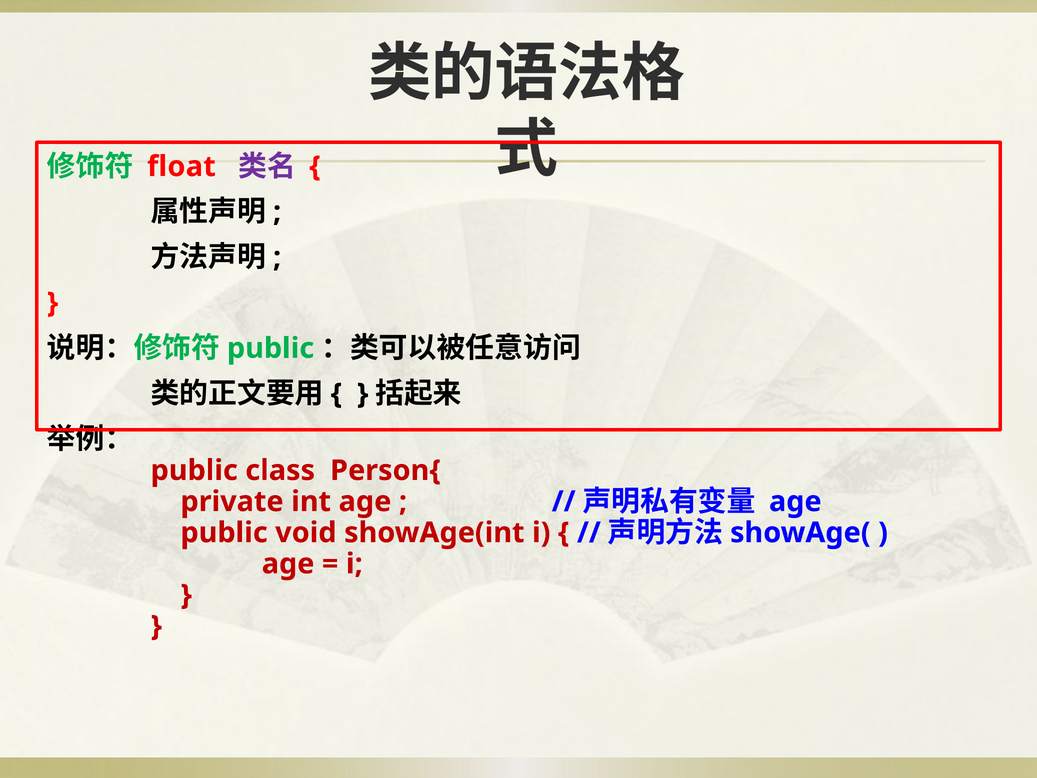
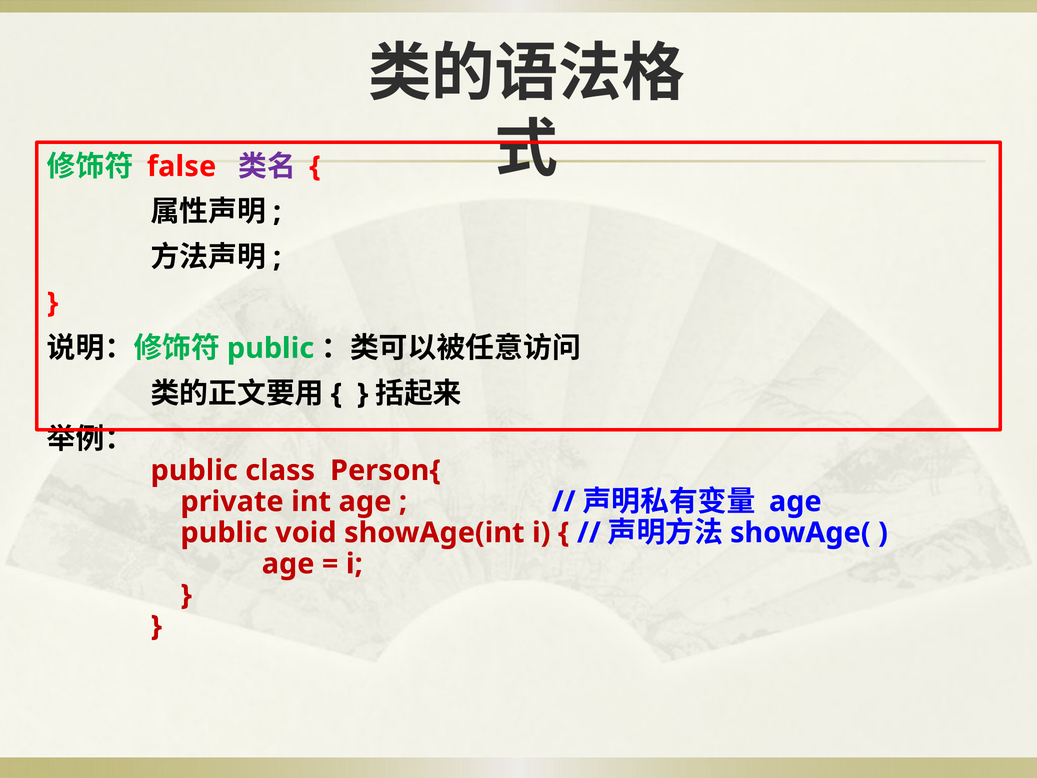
float: float -> false (182, 167)
